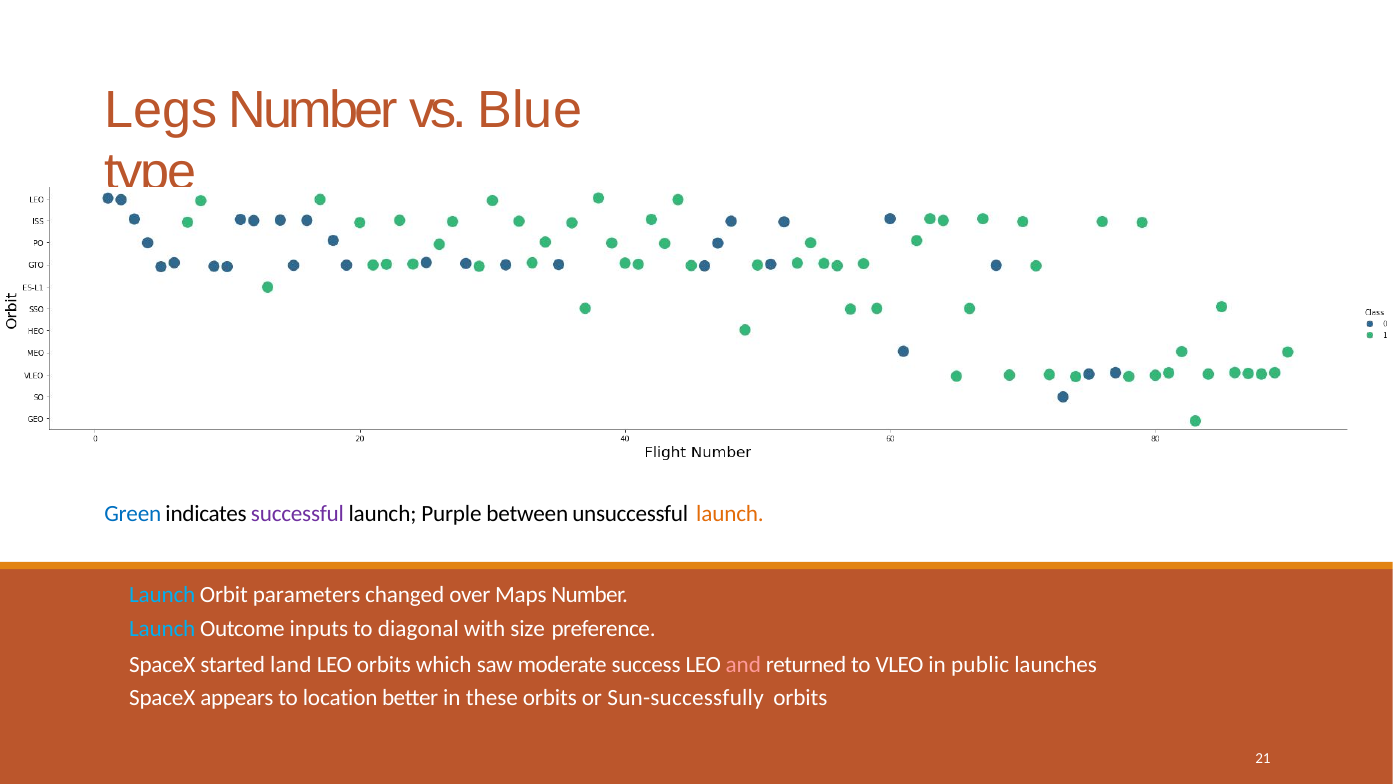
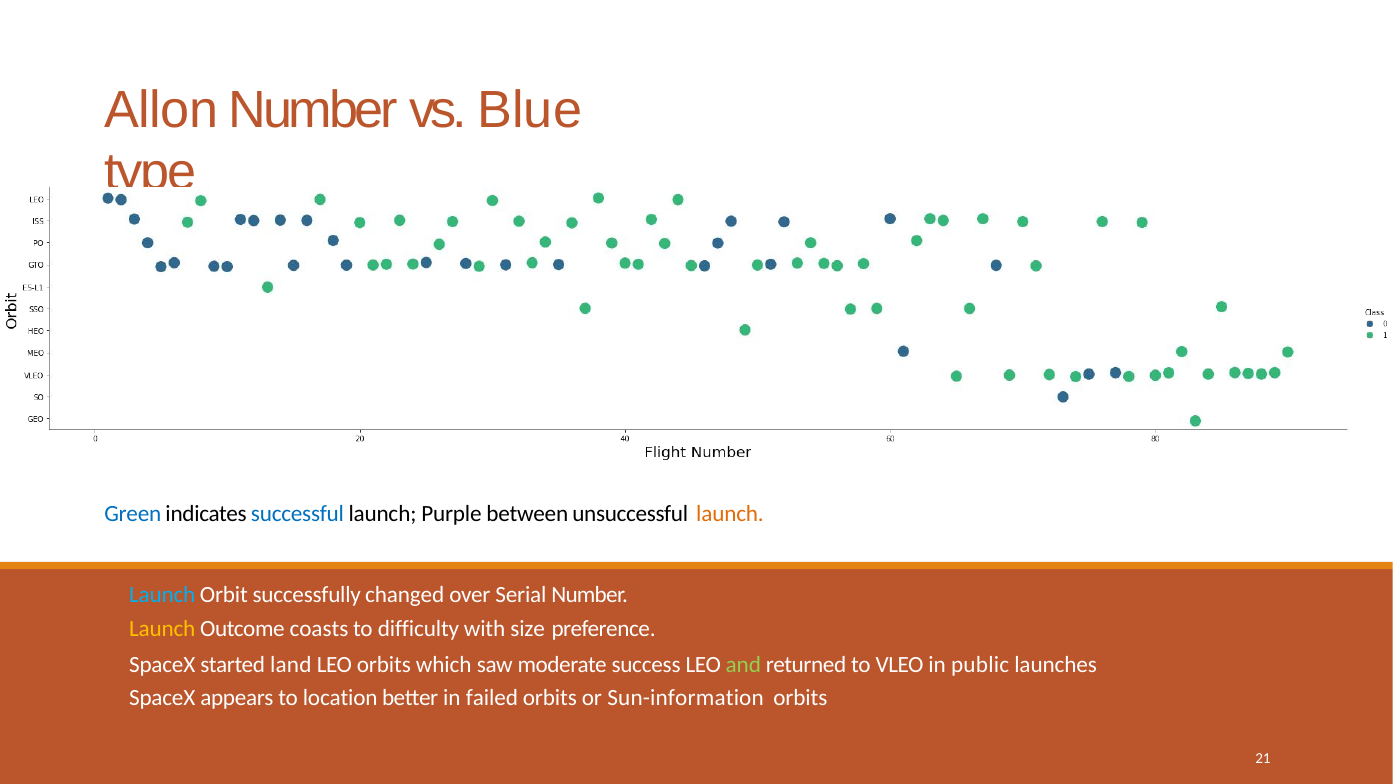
Legs: Legs -> Allon (161, 110)
successful colour: purple -> blue (297, 514)
parameters: parameters -> successfully (307, 595)
Maps: Maps -> Serial (521, 595)
Launch colour: light blue -> yellow (162, 628)
inputs: inputs -> coasts (319, 628)
diagonal: diagonal -> difficulty (418, 628)
and colour: pink -> light green (743, 664)
these: these -> failed (492, 698)
Sun-successfully: Sun-successfully -> Sun-information (686, 698)
